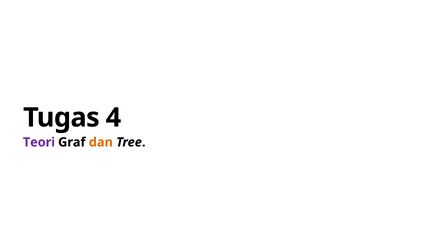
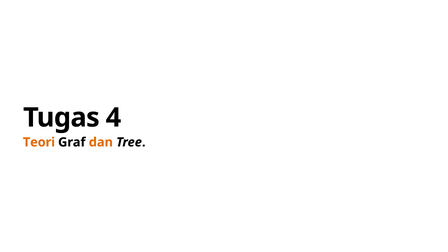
Teori colour: purple -> orange (39, 142)
